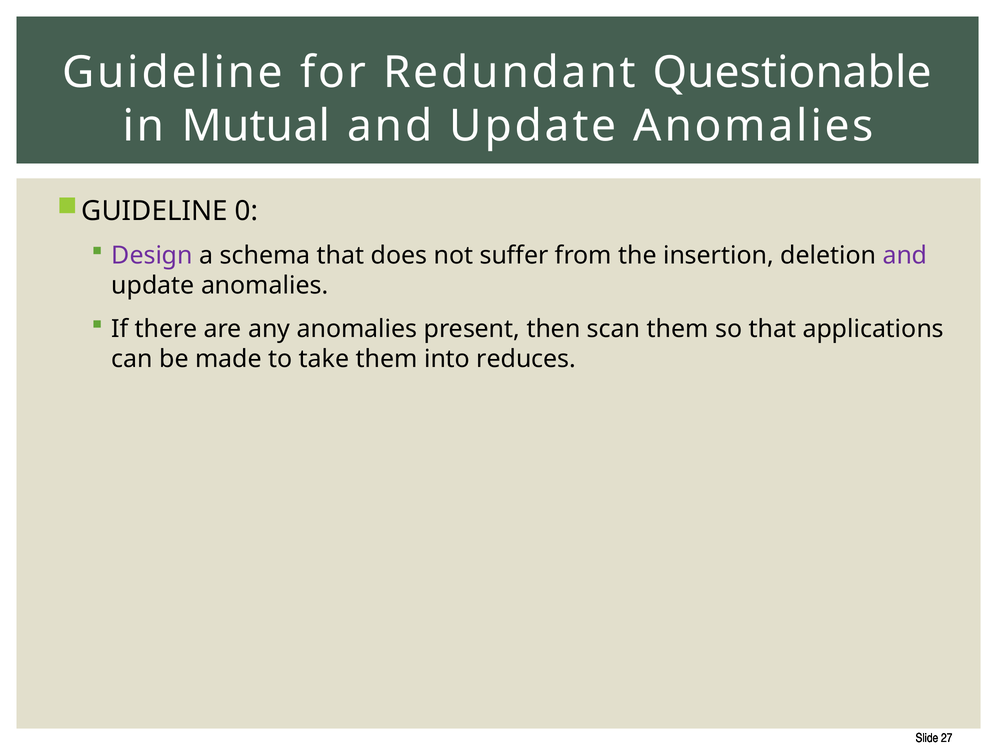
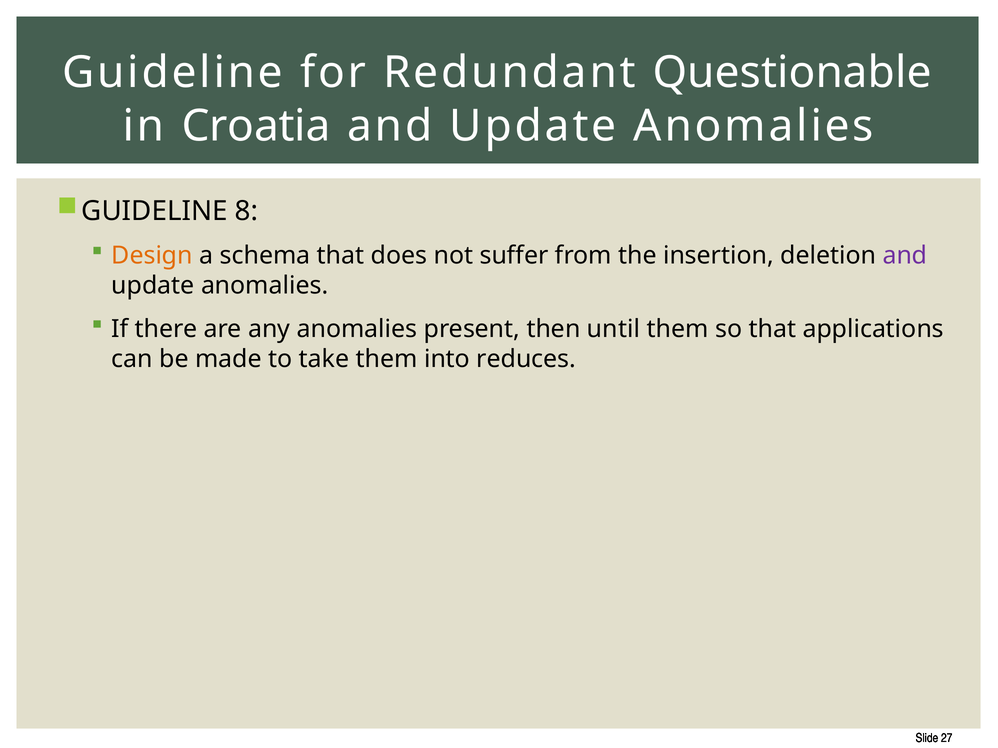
Mutual: Mutual -> Croatia (256, 126)
0: 0 -> 8 (246, 211)
Design colour: purple -> orange (152, 256)
scan: scan -> until (614, 329)
